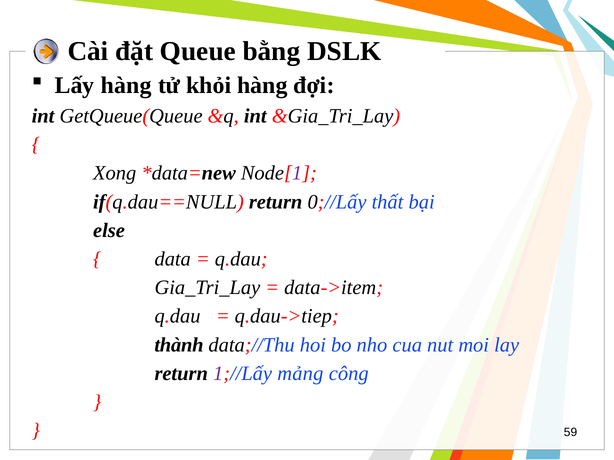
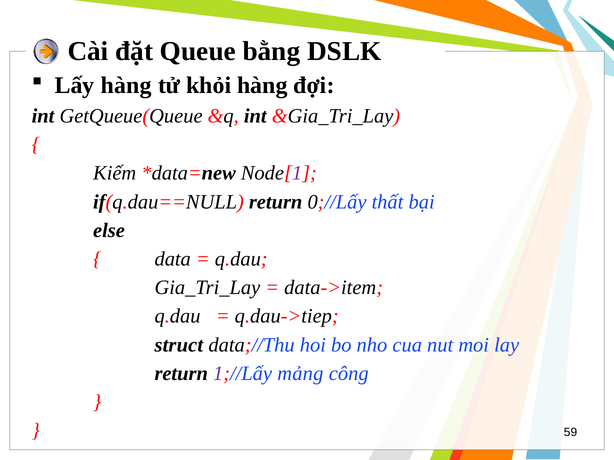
Xong: Xong -> Kiếm (115, 173)
thành: thành -> struct (179, 345)
